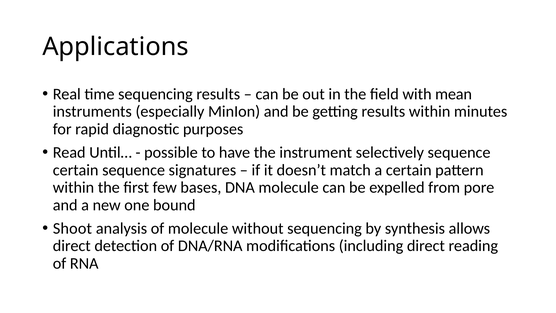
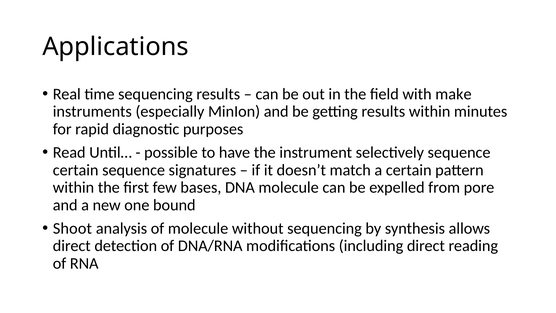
mean: mean -> make (453, 94)
